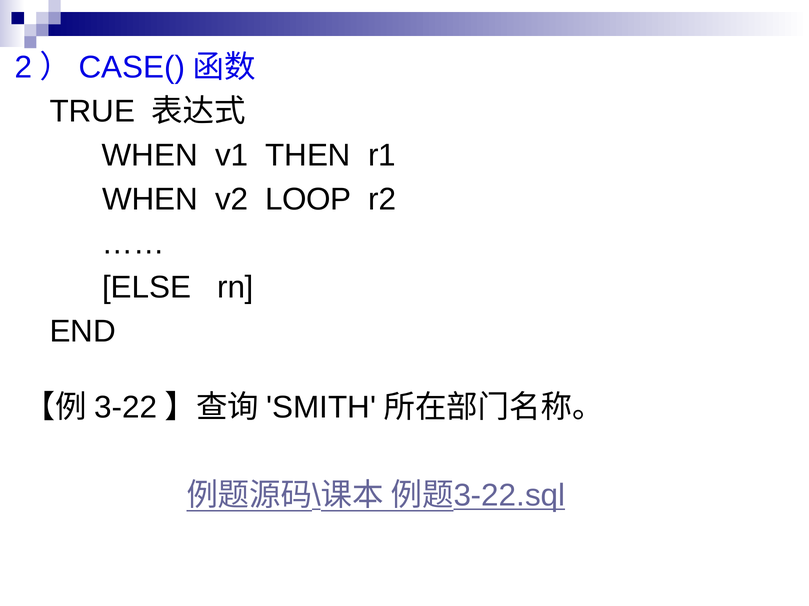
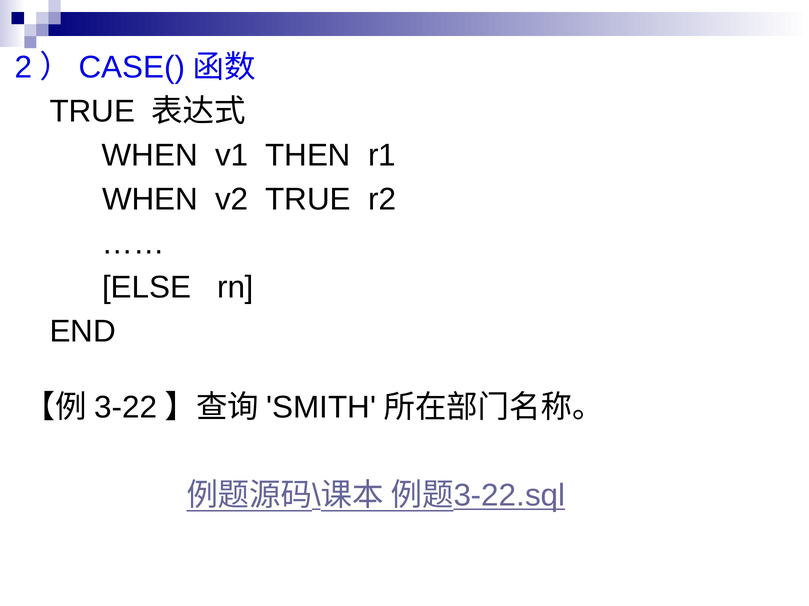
v2 LOOP: LOOP -> TRUE (308, 199)
